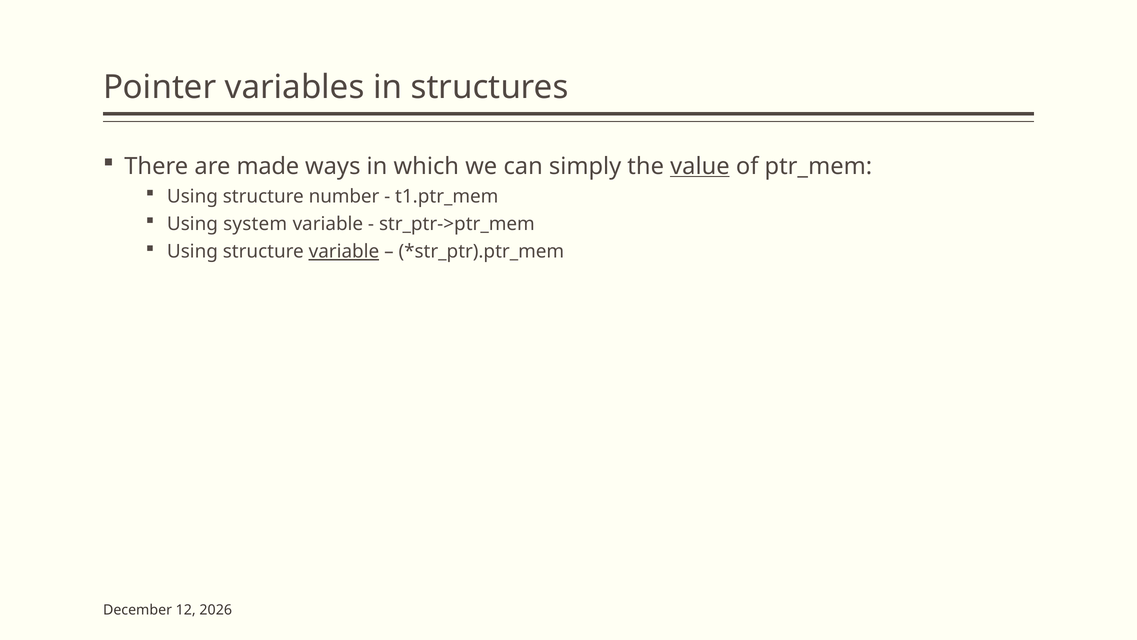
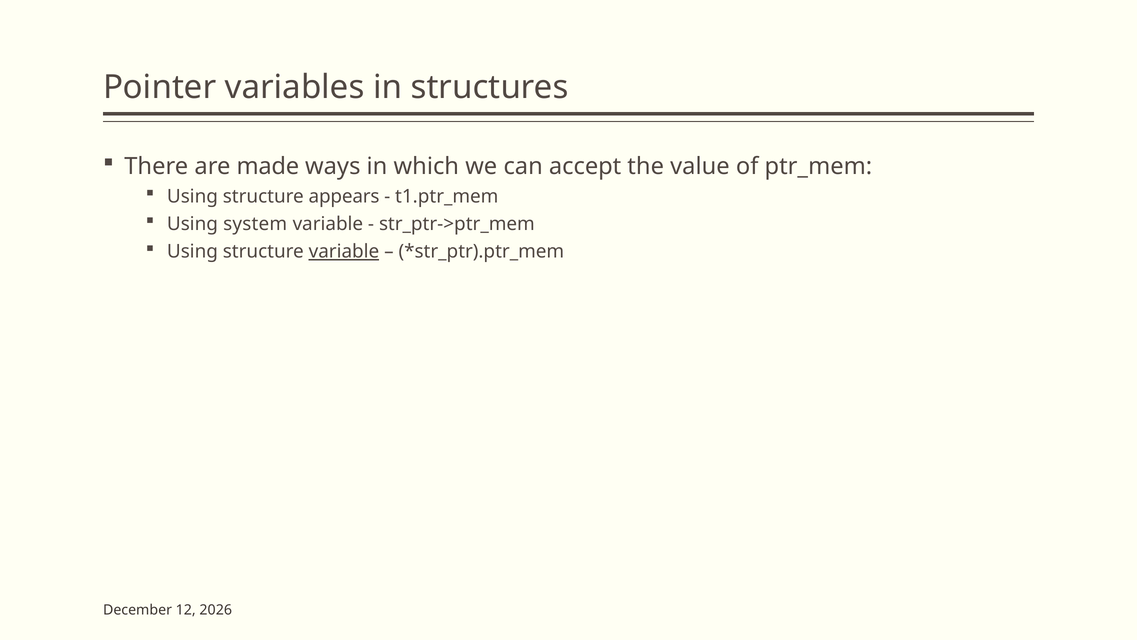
simply: simply -> accept (585, 166)
value underline: present -> none (700, 166)
number: number -> appears (344, 196)
